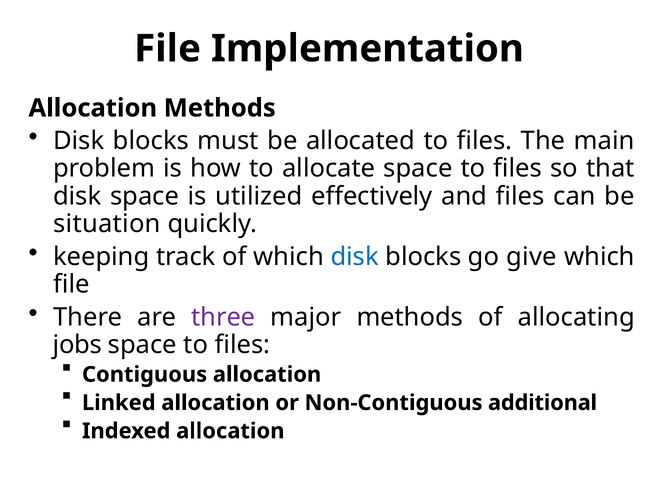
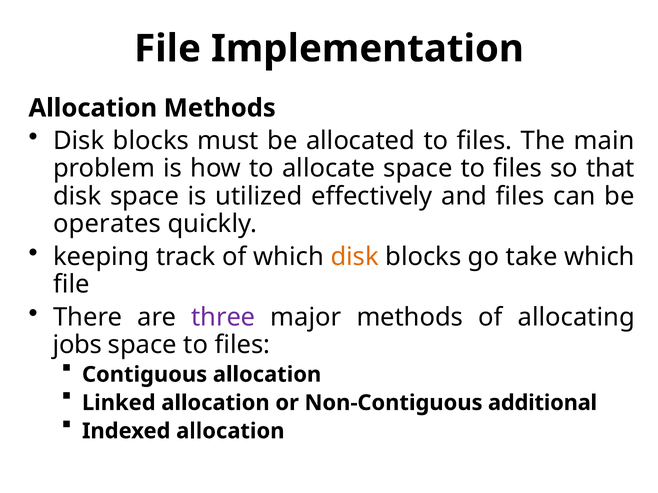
situation: situation -> operates (107, 224)
disk colour: blue -> orange (355, 257)
give: give -> take (532, 257)
